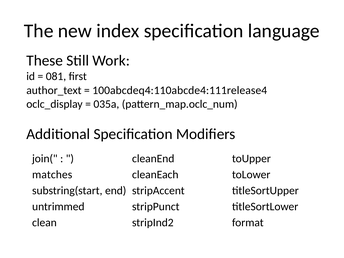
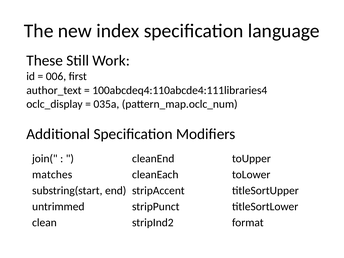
081: 081 -> 006 (56, 76)
100abcdeq4:110abcde4:111release4: 100abcdeq4:110abcde4:111release4 -> 100abcdeq4:110abcde4:111libraries4 (180, 90)
